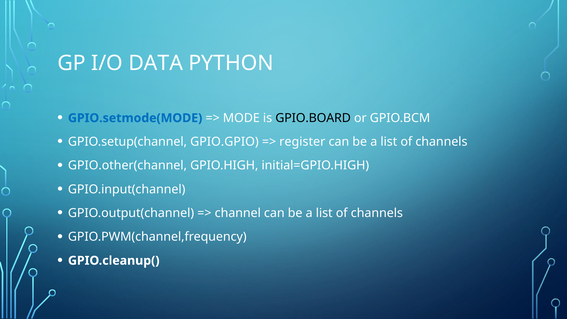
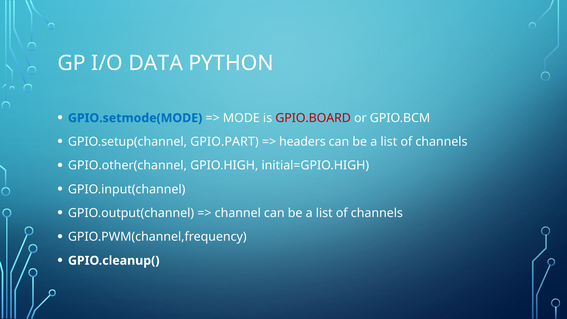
GPIO.BOARD colour: black -> red (313, 118)
GPIO.GPIO: GPIO.GPIO -> GPIO.PART (224, 142)
register: register -> headers (302, 142)
